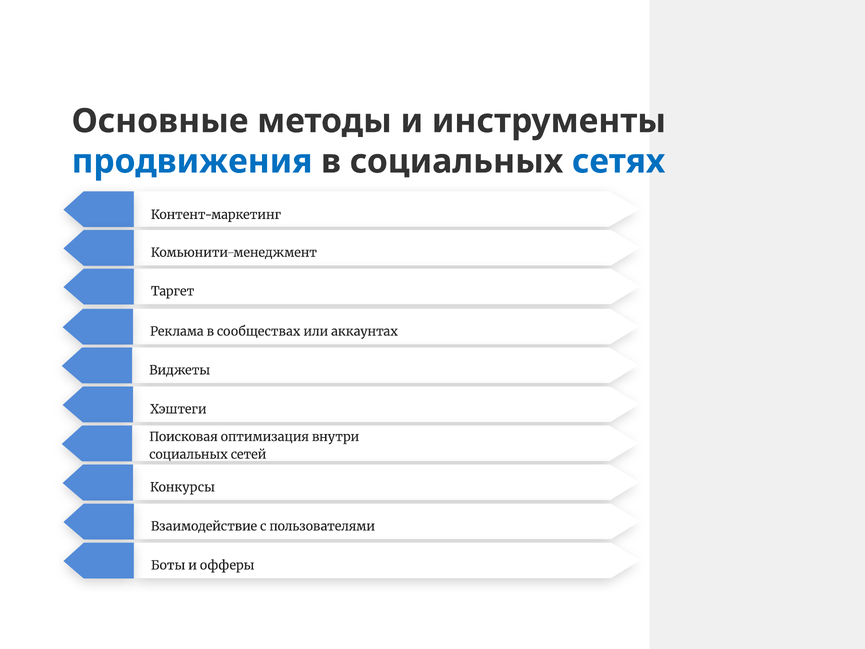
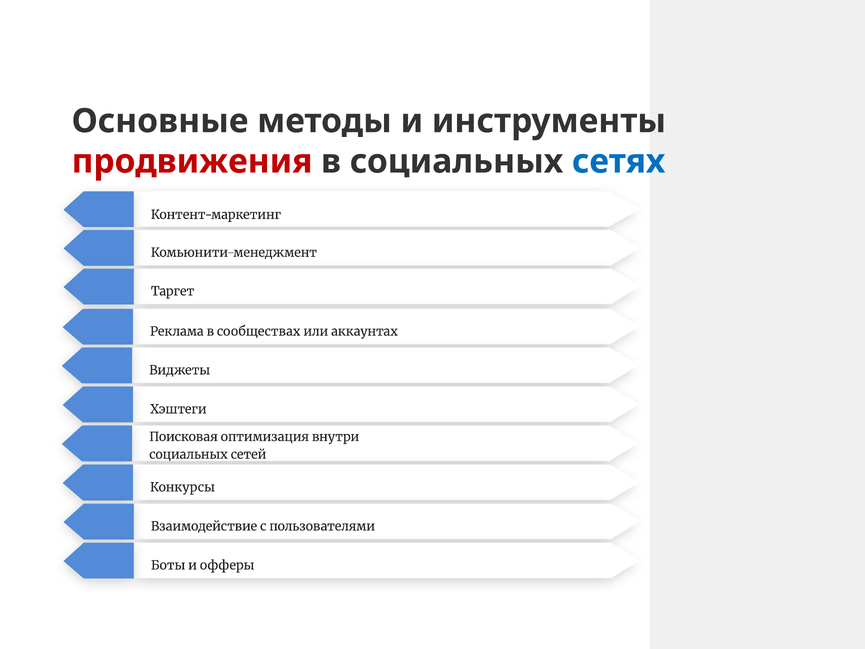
продвижения colour: blue -> red (192, 161)
